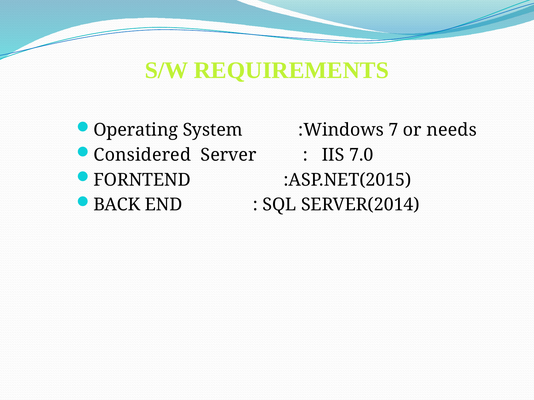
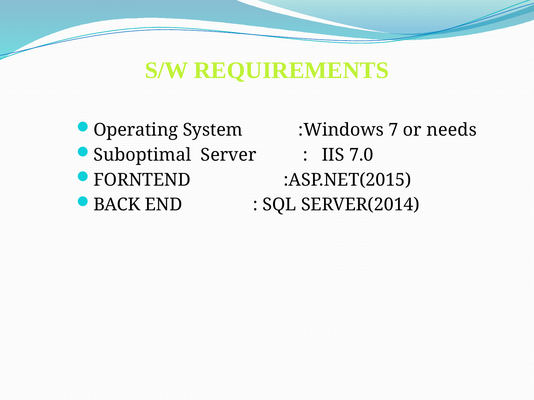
Considered: Considered -> Suboptimal (142, 155)
